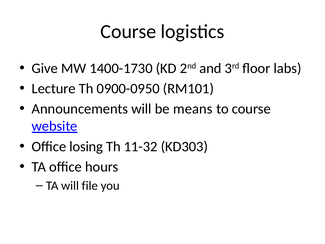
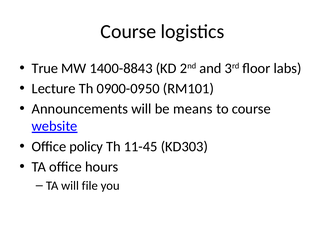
Give: Give -> True (45, 68)
1400-1730: 1400-1730 -> 1400-8843 (121, 68)
losing: losing -> policy (86, 147)
11-32: 11-32 -> 11-45 (141, 147)
